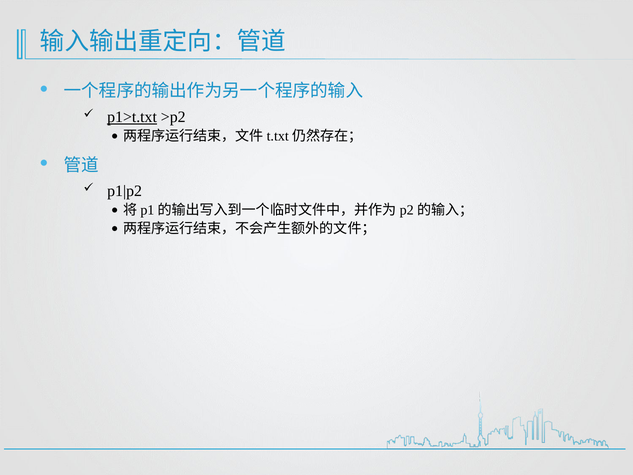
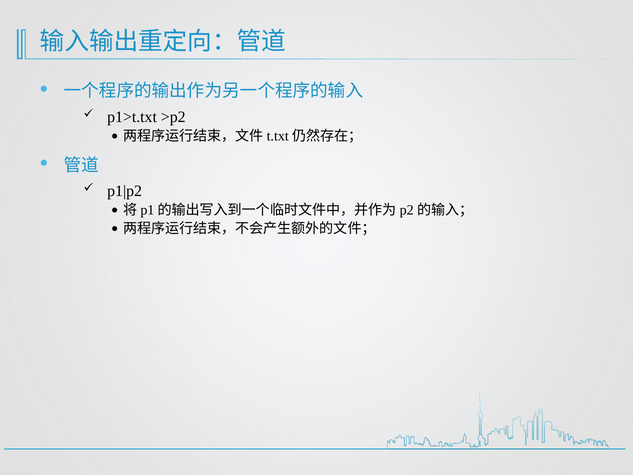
p1>t.txt underline: present -> none (132, 117)
